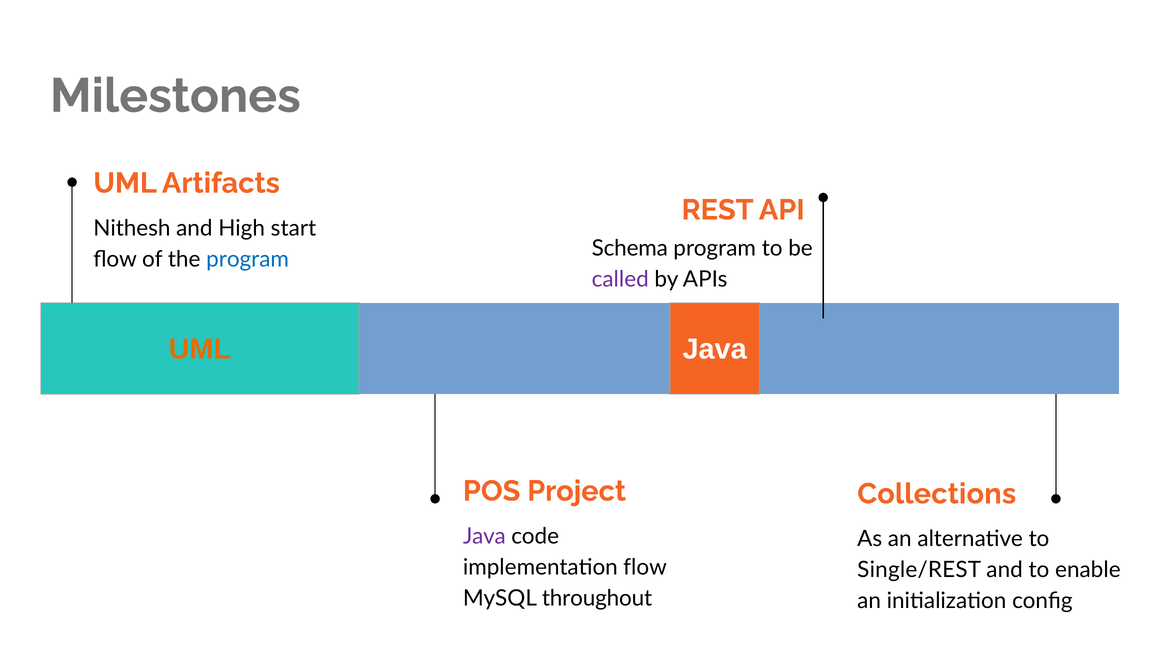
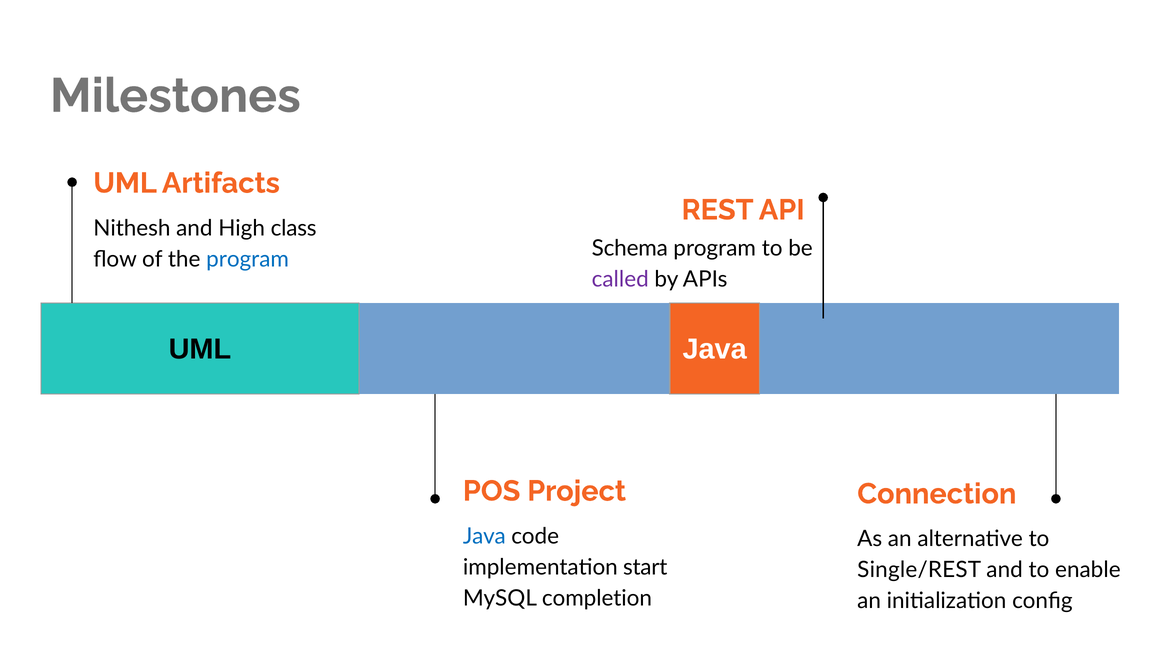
start: start -> class (294, 228)
UML colour: orange -> black (200, 349)
Collections: Collections -> Connection (937, 494)
Java colour: purple -> blue (484, 536)
implementation flow: flow -> start (645, 567)
throughout: throughout -> completion (597, 598)
